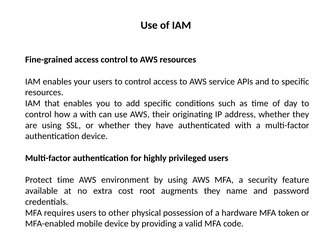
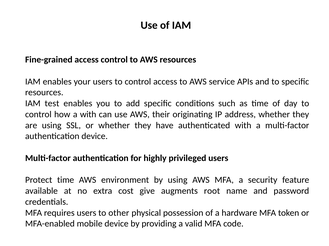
that: that -> test (52, 104)
root: root -> give (147, 191)
augments they: they -> root (212, 191)
